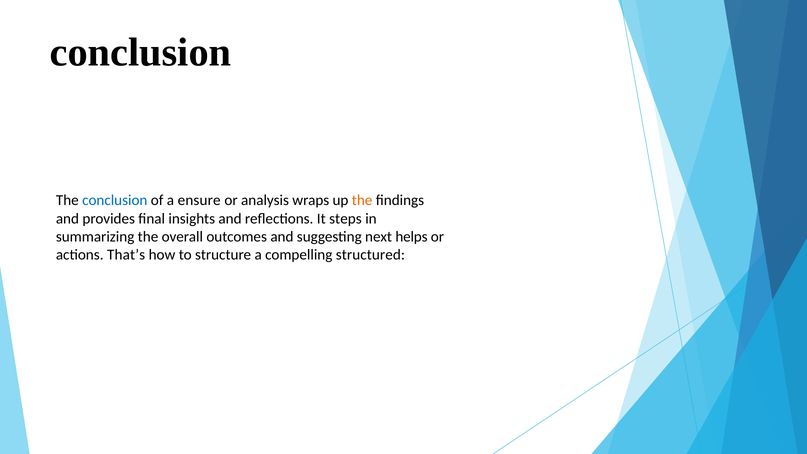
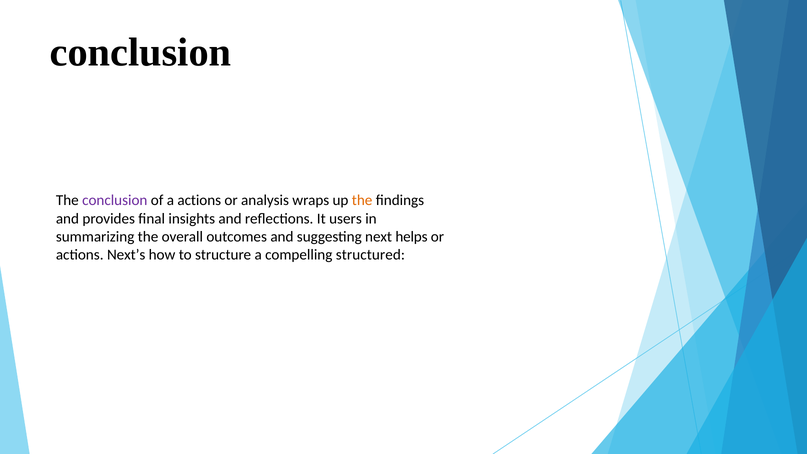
conclusion colour: blue -> purple (115, 200)
a ensure: ensure -> actions (199, 200)
steps: steps -> users (345, 218)
That’s: That’s -> Next’s (126, 255)
